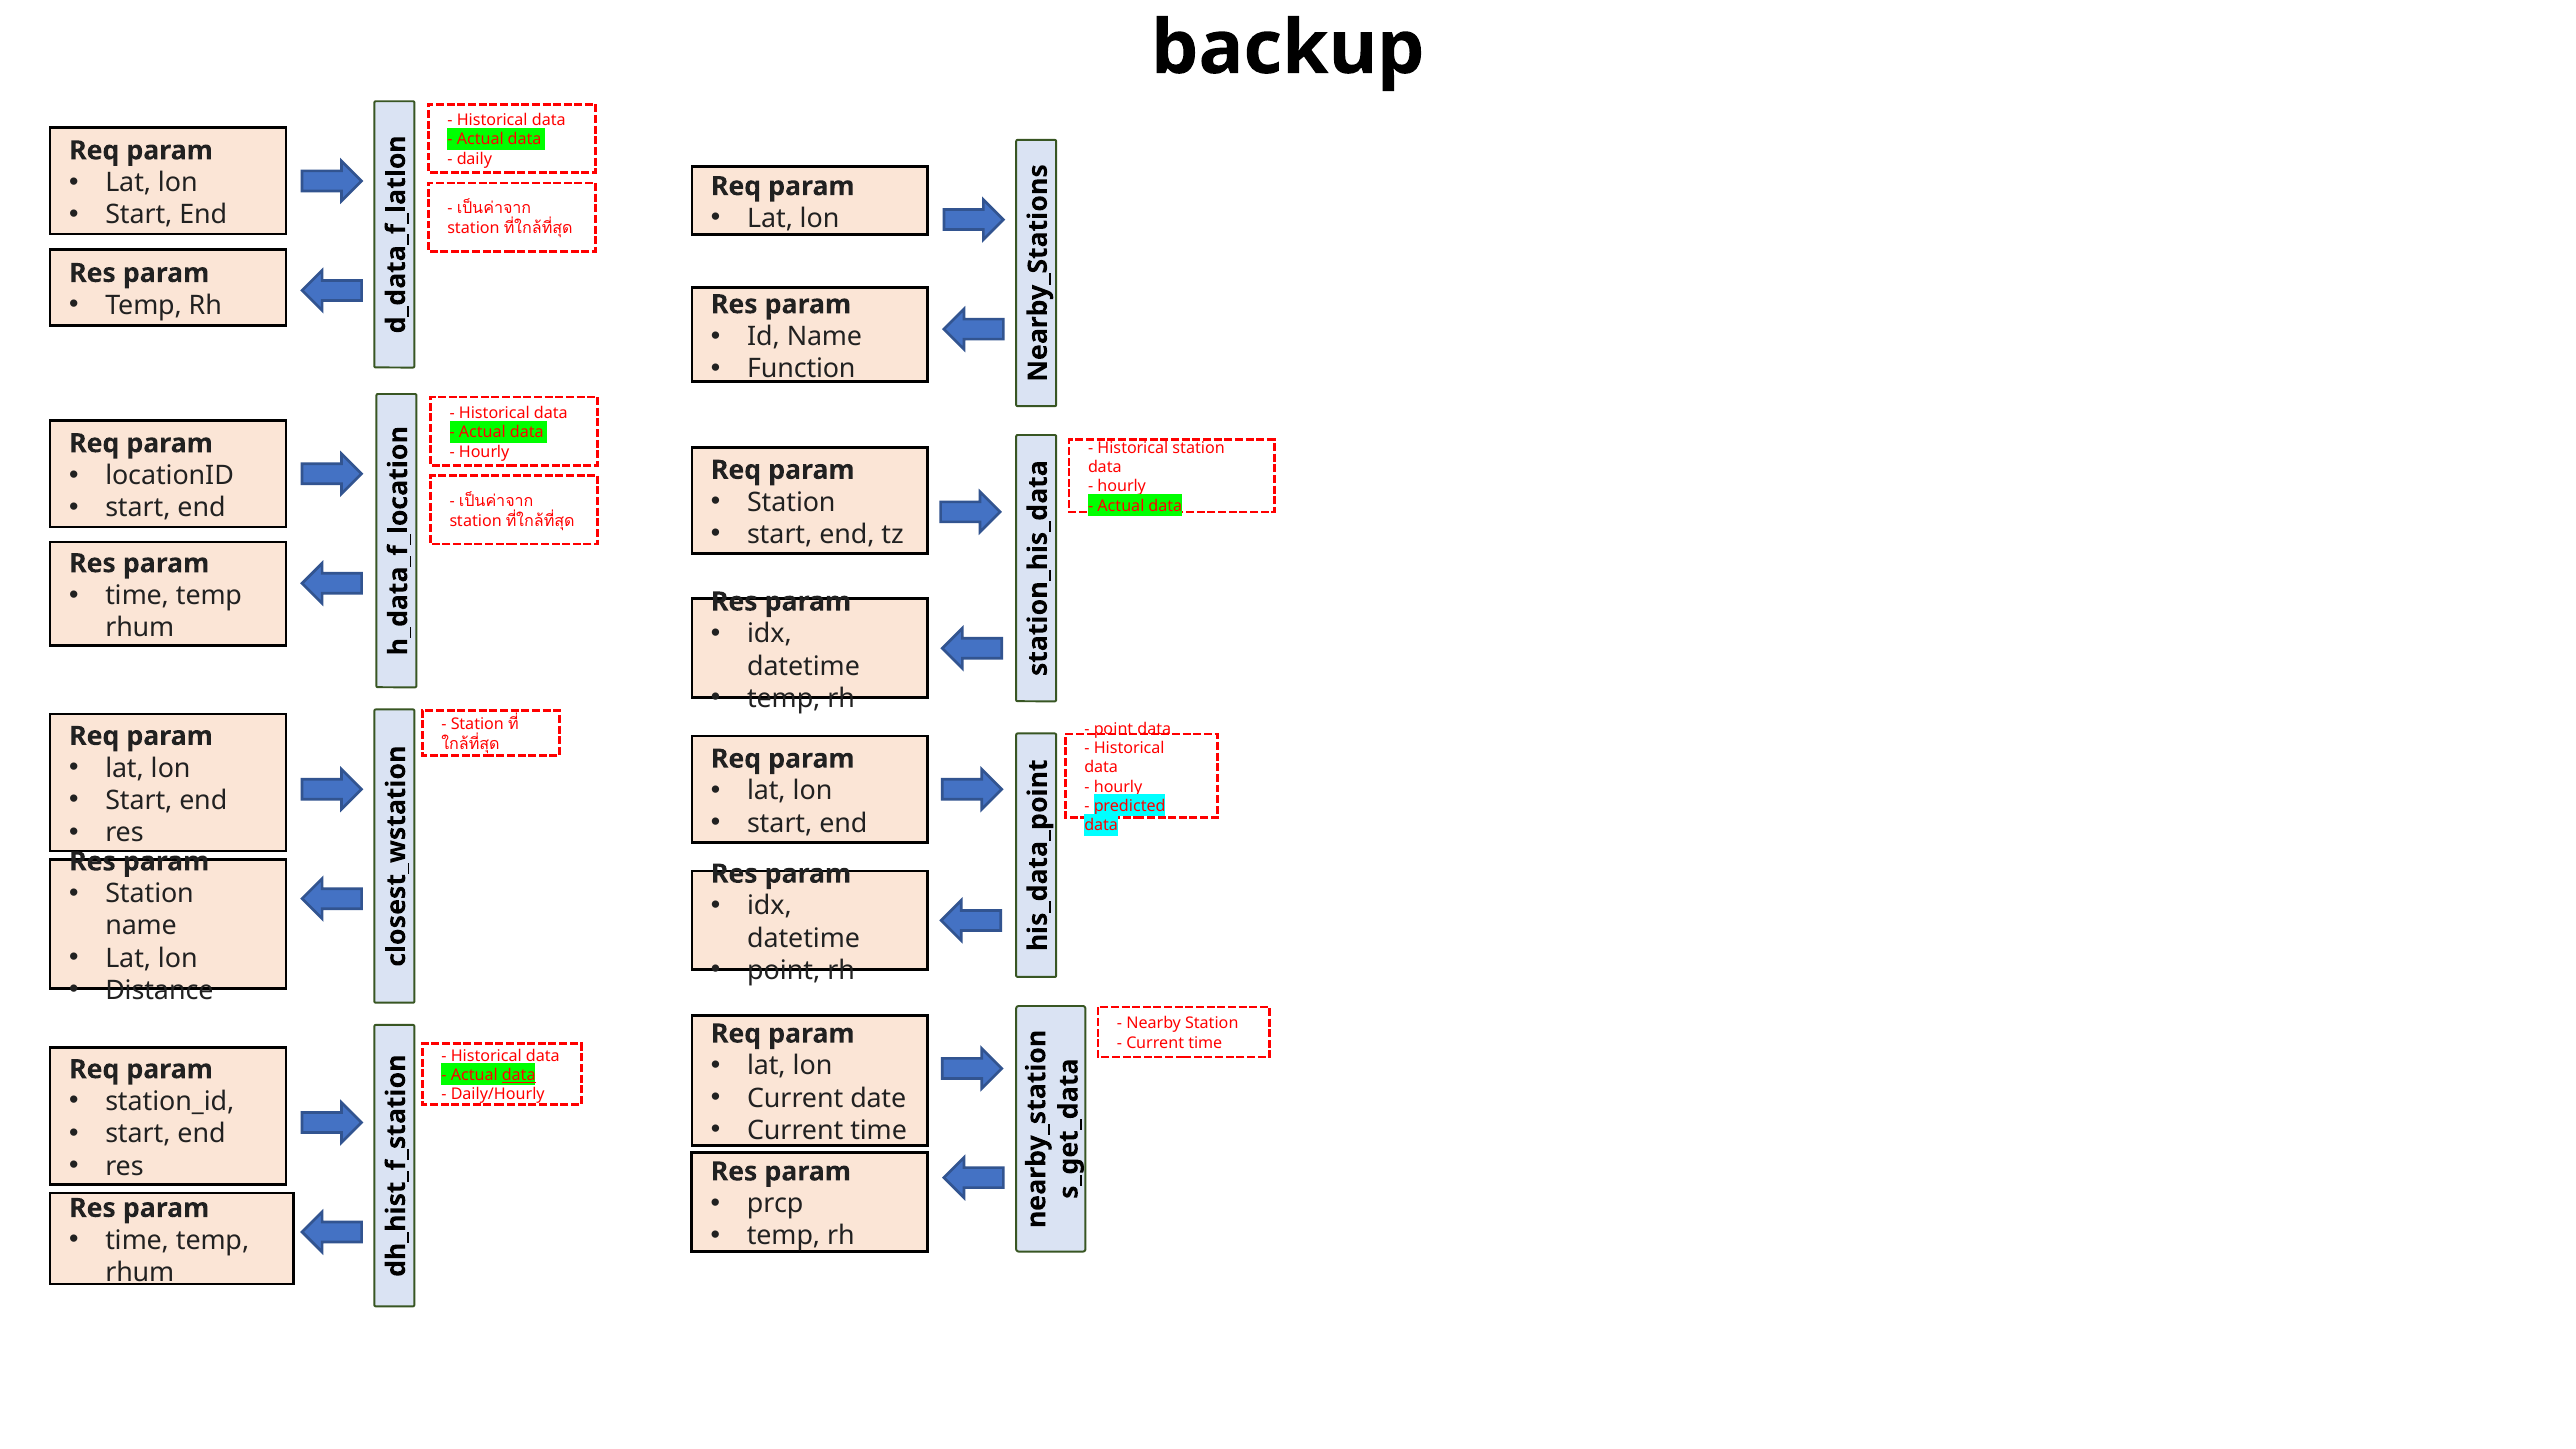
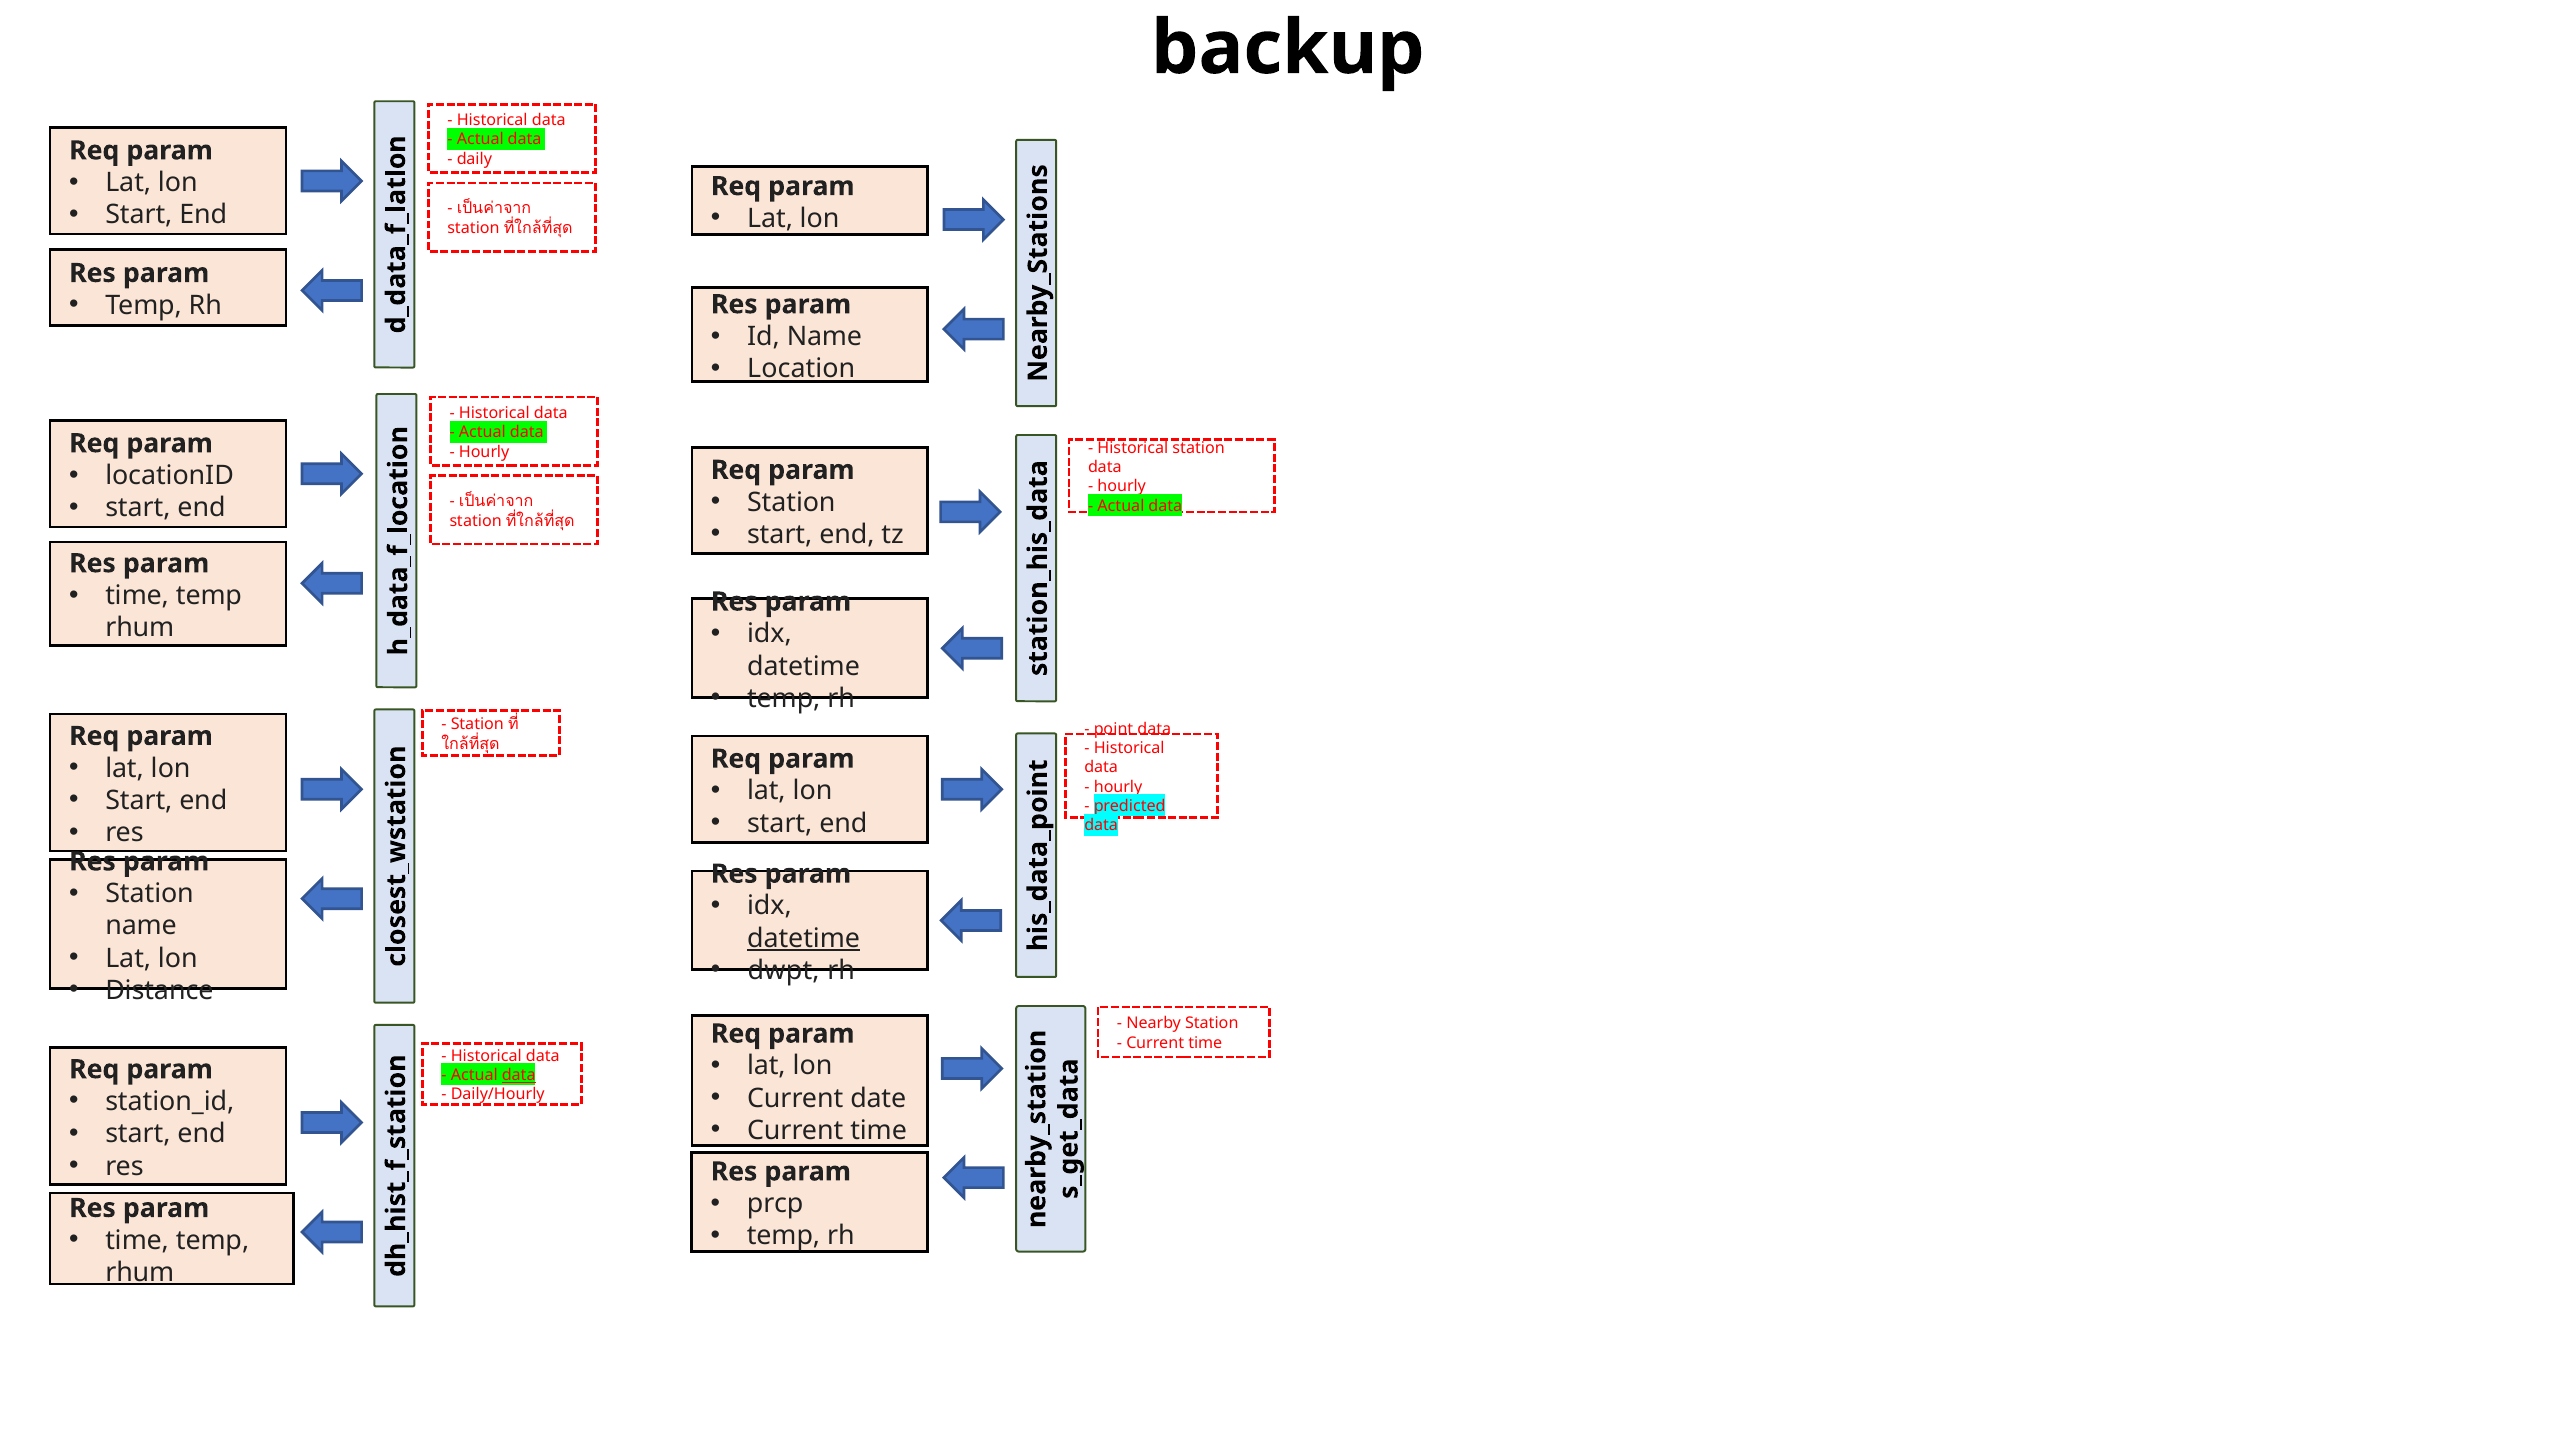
Function: Function -> Location (801, 369)
datetime underline: none -> present (804, 938)
point: point -> dwpt (784, 971)
